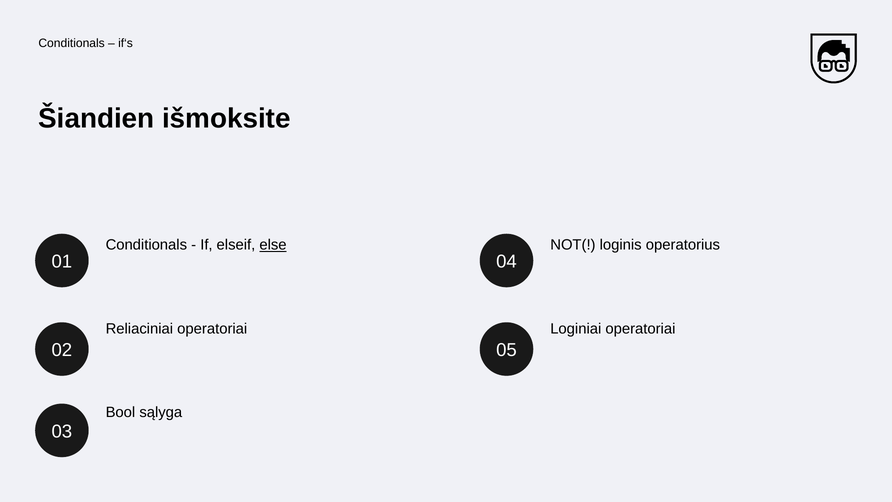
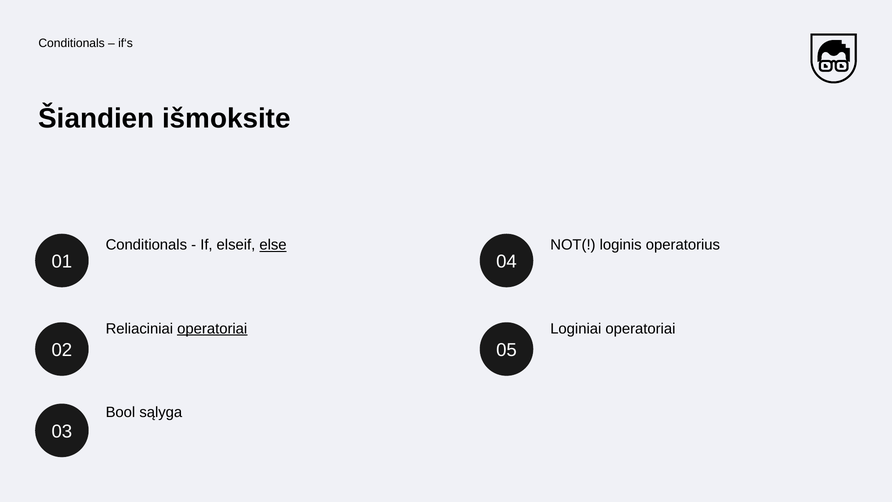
operatoriai underline: none -> present (212, 329)
